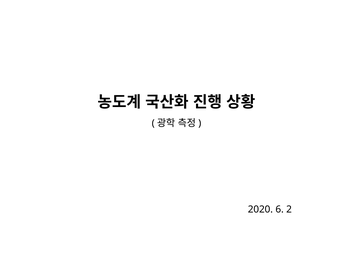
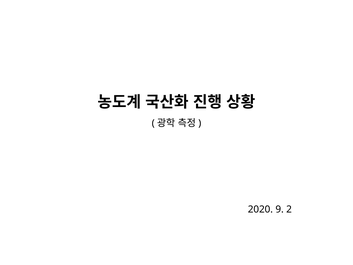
6: 6 -> 9 (280, 209)
